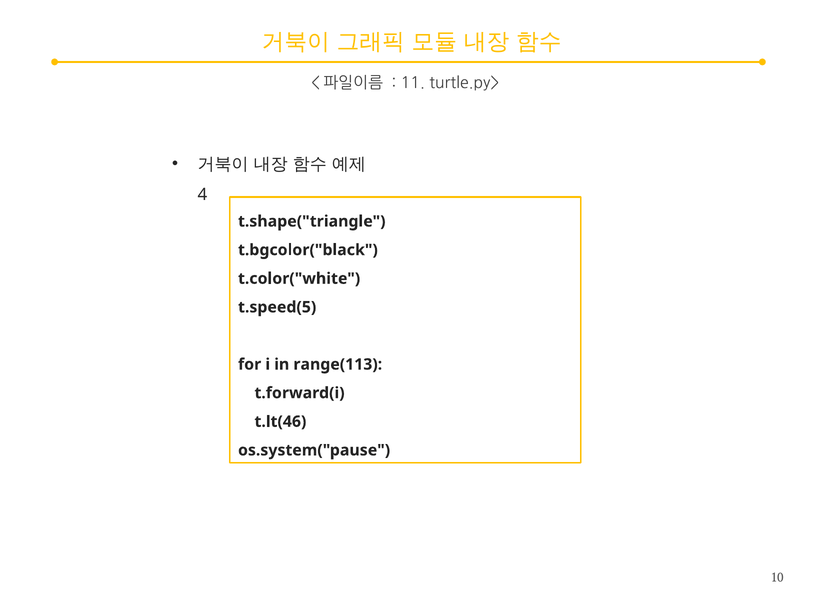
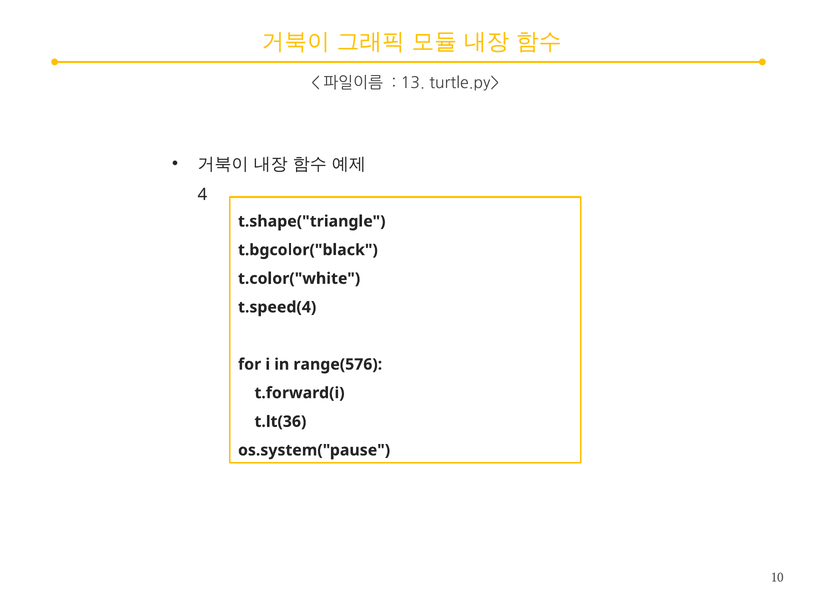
11: 11 -> 13 (413, 83)
t.speed(5: t.speed(5 -> t.speed(4 (277, 307)
range(113: range(113 -> range(576 (338, 364)
t.lt(46: t.lt(46 -> t.lt(36 (280, 421)
